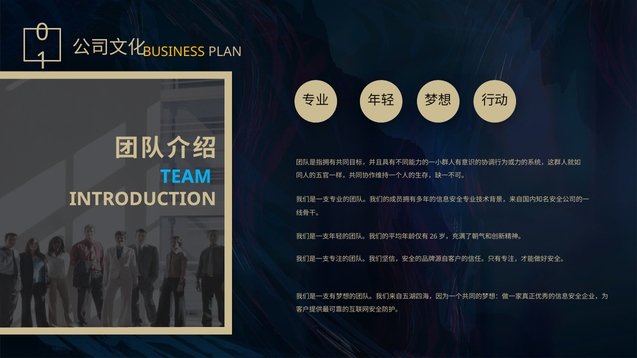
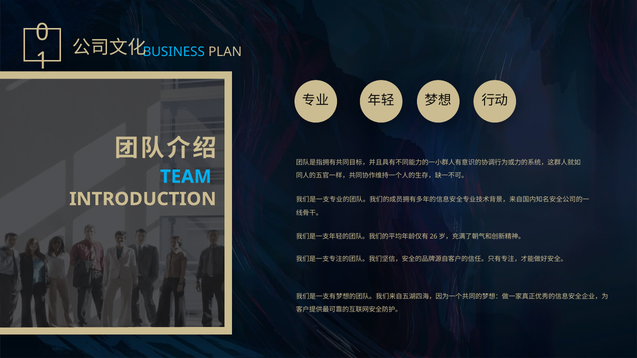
BUSINESS colour: yellow -> light blue (174, 52)
